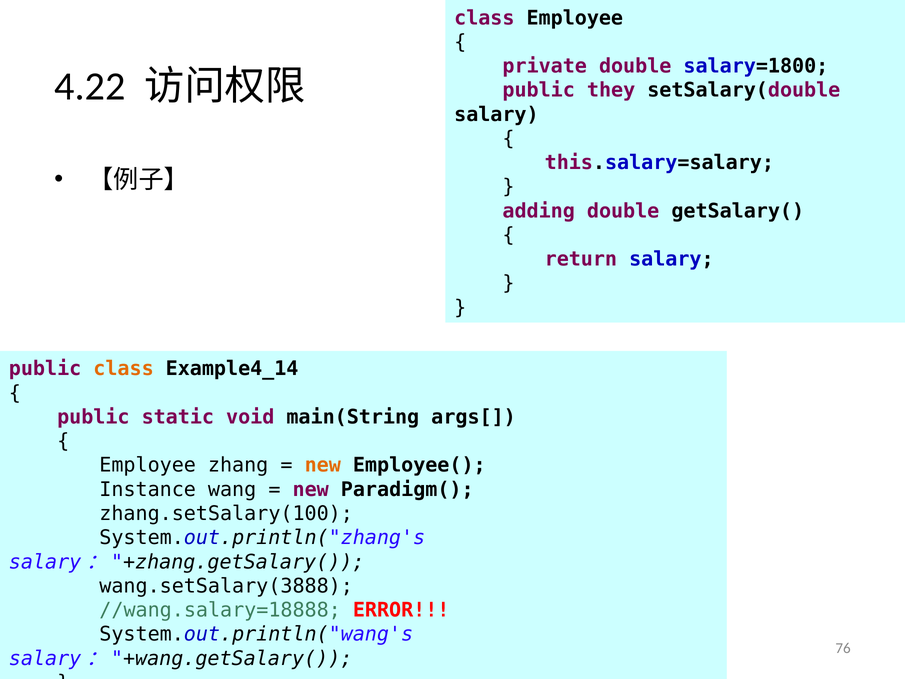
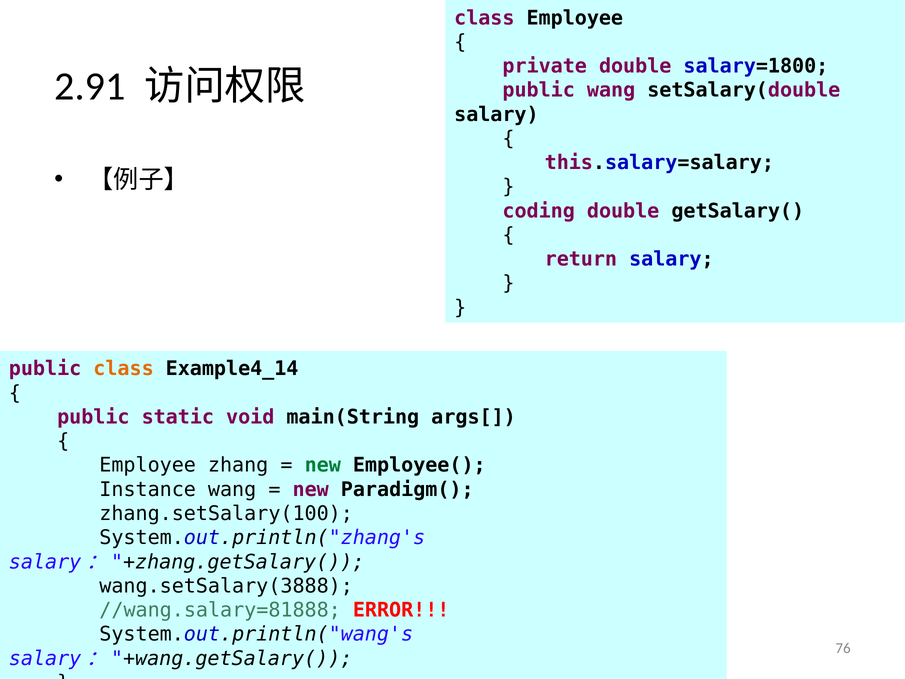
4.22: 4.22 -> 2.91 (90, 87)
public they: they -> wang (611, 90)
adding: adding -> coding (539, 211)
new colour: orange -> green (323, 465)
//wang.salary=18888: //wang.salary=18888 -> //wang.salary=81888 (220, 610)
